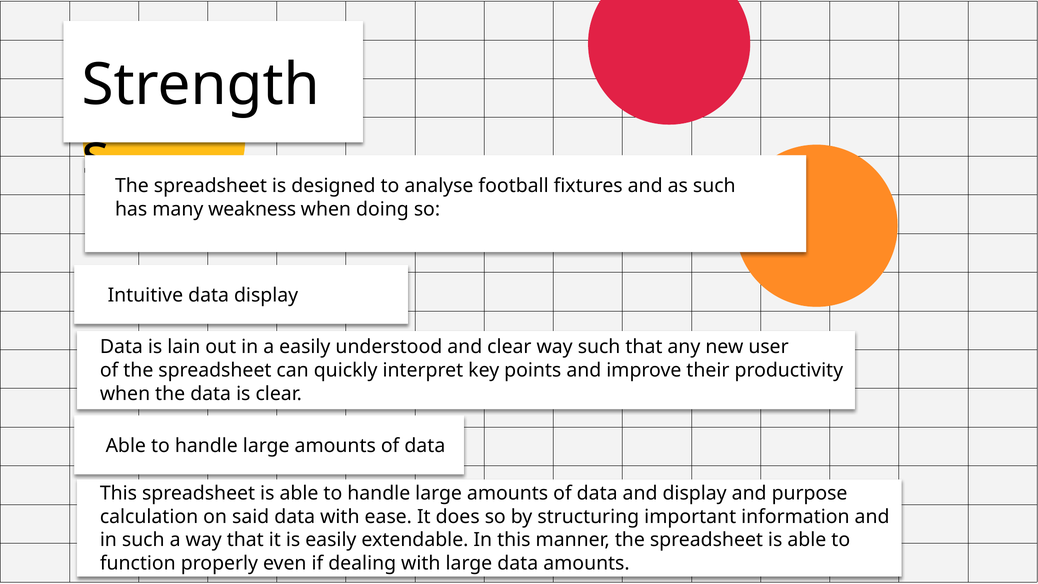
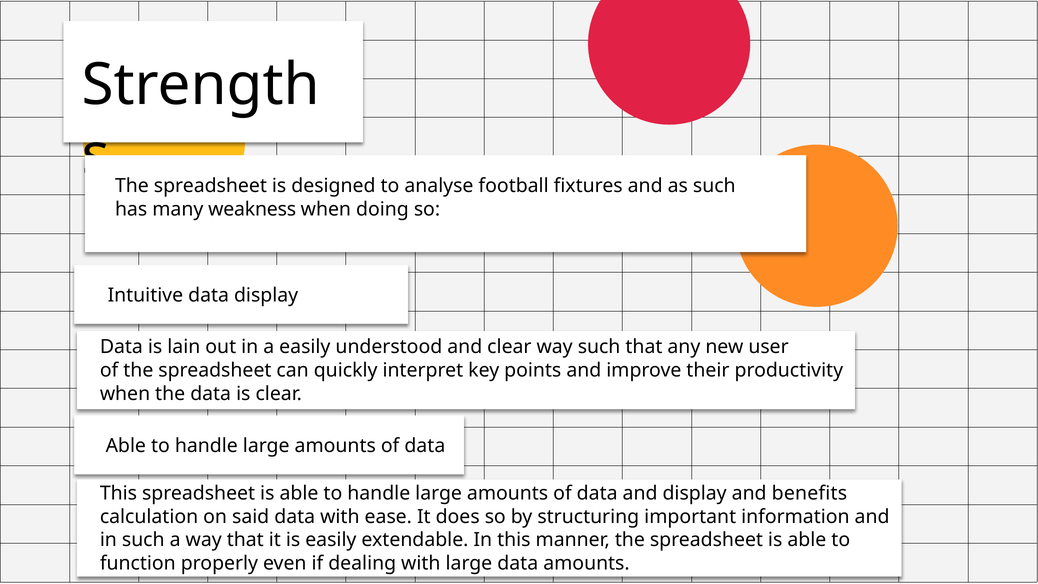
purpose: purpose -> benefits (809, 493)
